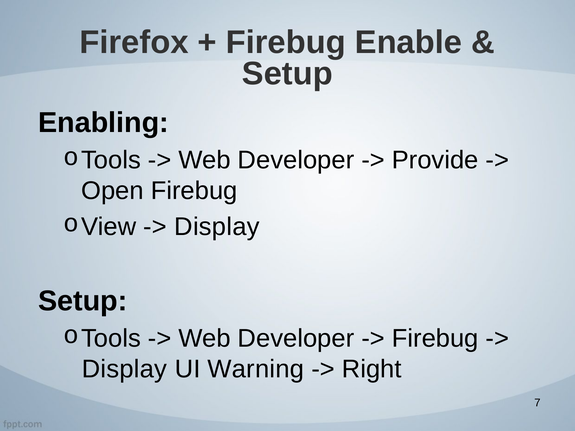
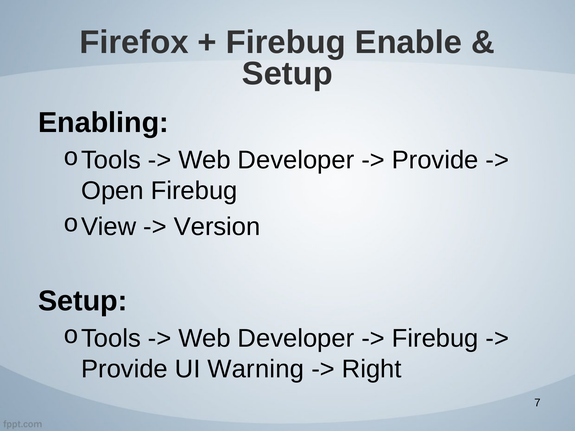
Display: Display -> Version (217, 227)
Display: Display -> Provide (125, 369)
